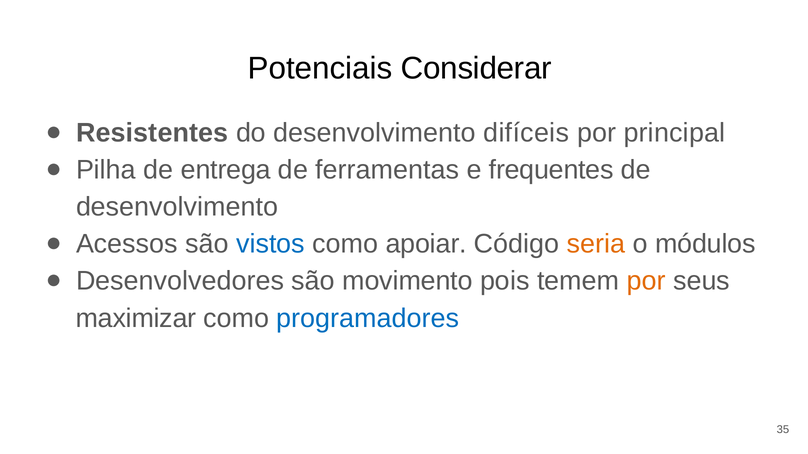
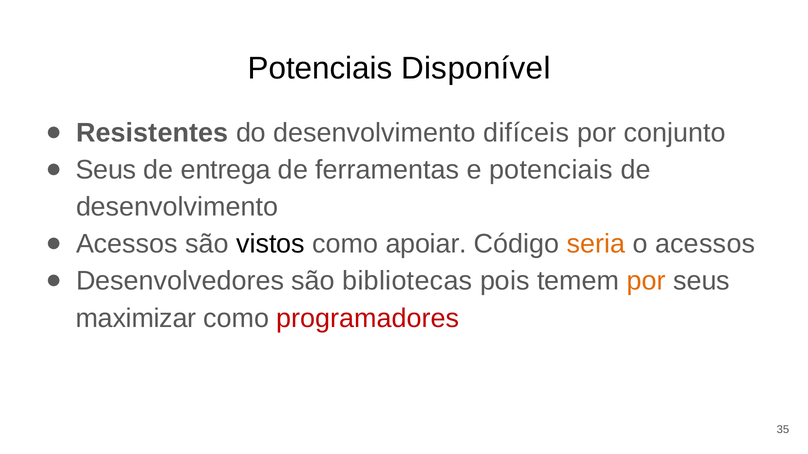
Considerar: Considerar -> Disponível (476, 68)
principal: principal -> conjunto (675, 133)
Pilha: Pilha -> Seus (106, 170)
e frequentes: frequentes -> potenciais (551, 170)
vistos colour: blue -> black (271, 244)
o módulos: módulos -> acessos (705, 244)
movimento: movimento -> bibliotecas (407, 281)
programadores colour: blue -> red (368, 319)
